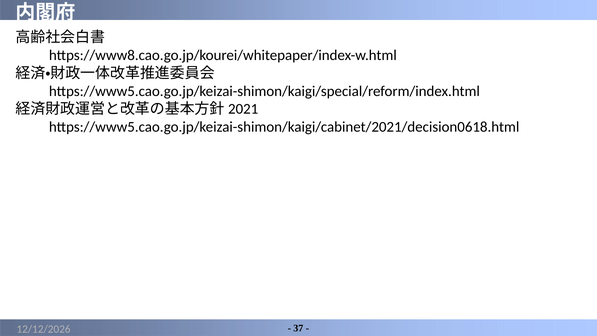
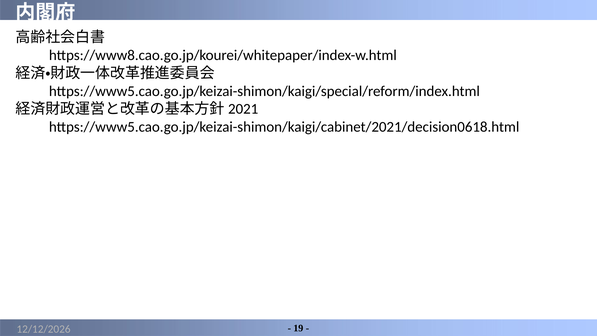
37: 37 -> 19 (298, 328)
